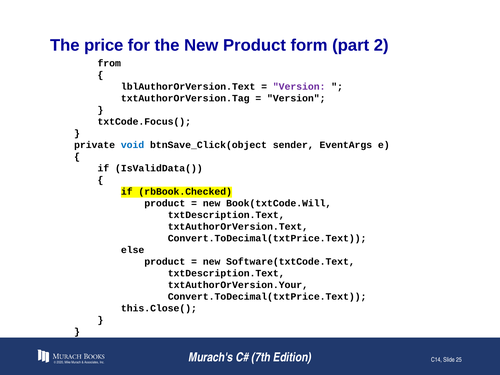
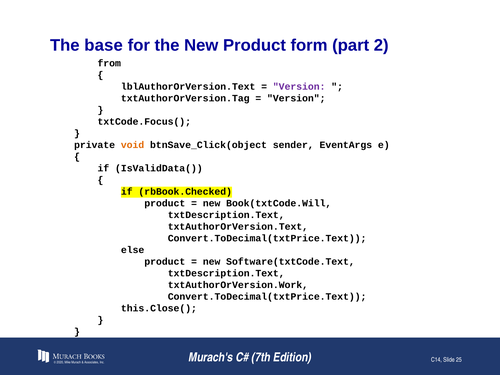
price: price -> base (104, 45)
void colour: blue -> orange (133, 145)
txtAuthorOrVersion.Your: txtAuthorOrVersion.Your -> txtAuthorOrVersion.Work (238, 285)
